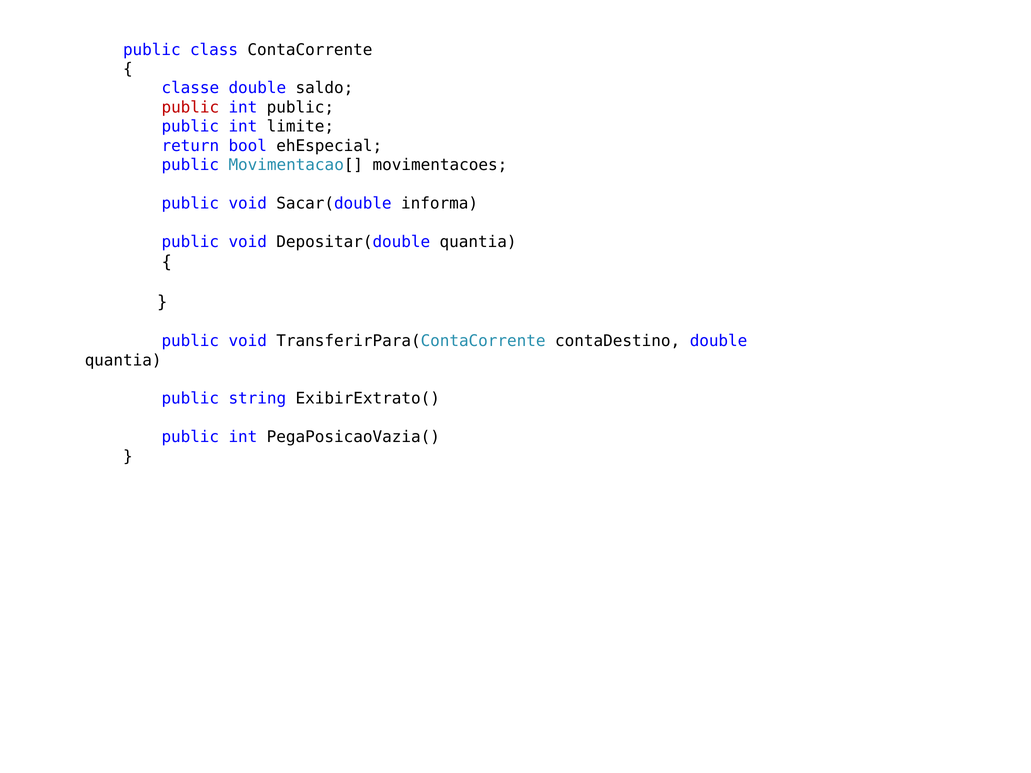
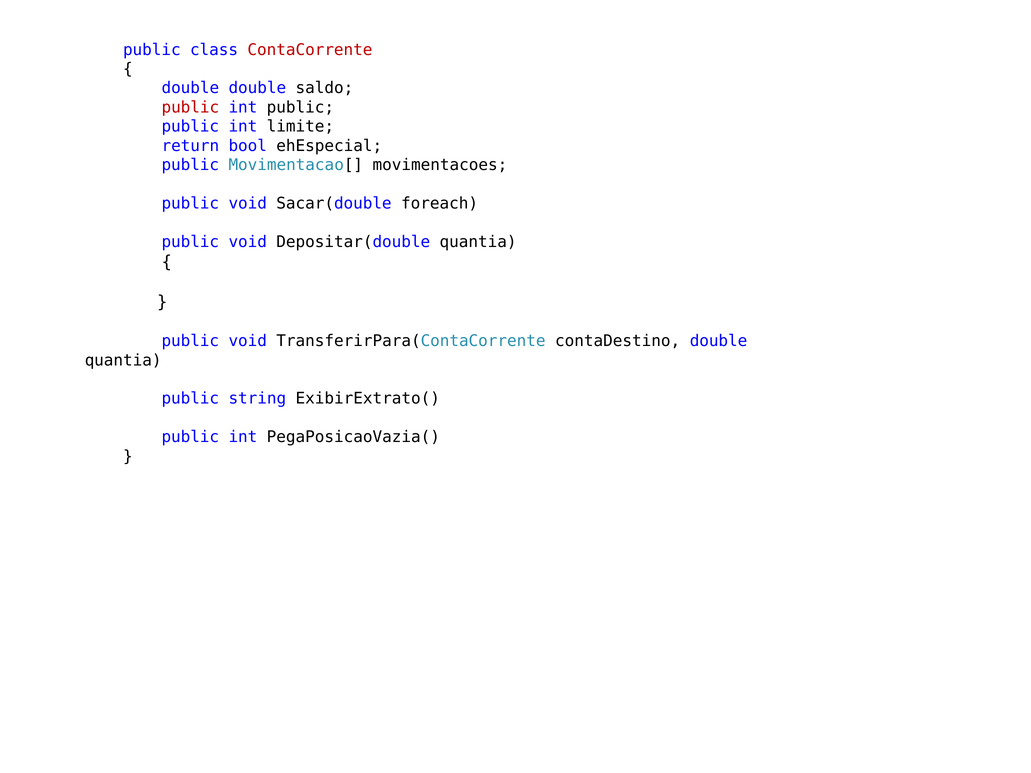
ContaCorrente colour: black -> red (310, 50)
classe: classe -> double (190, 88)
informa: informa -> foreach (440, 204)
